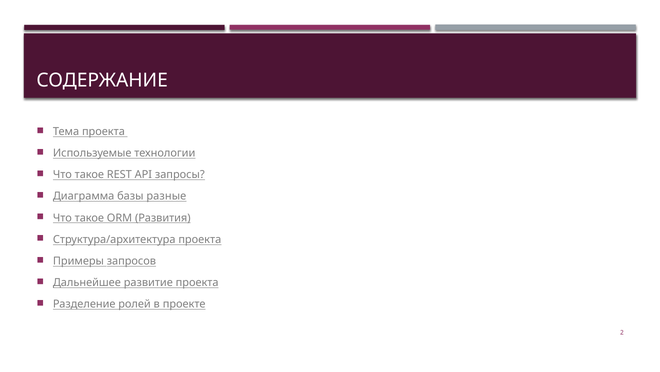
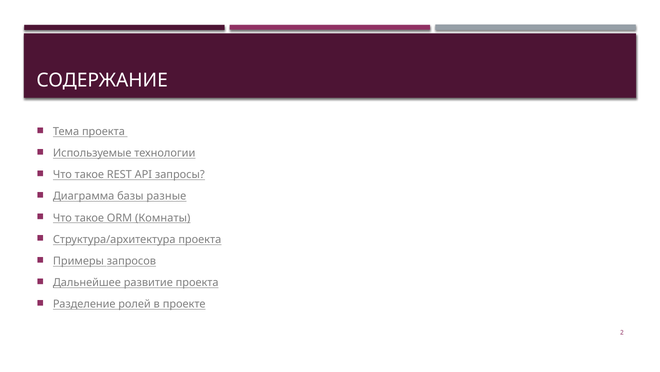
Развития: Развития -> Комнаты (163, 217)
